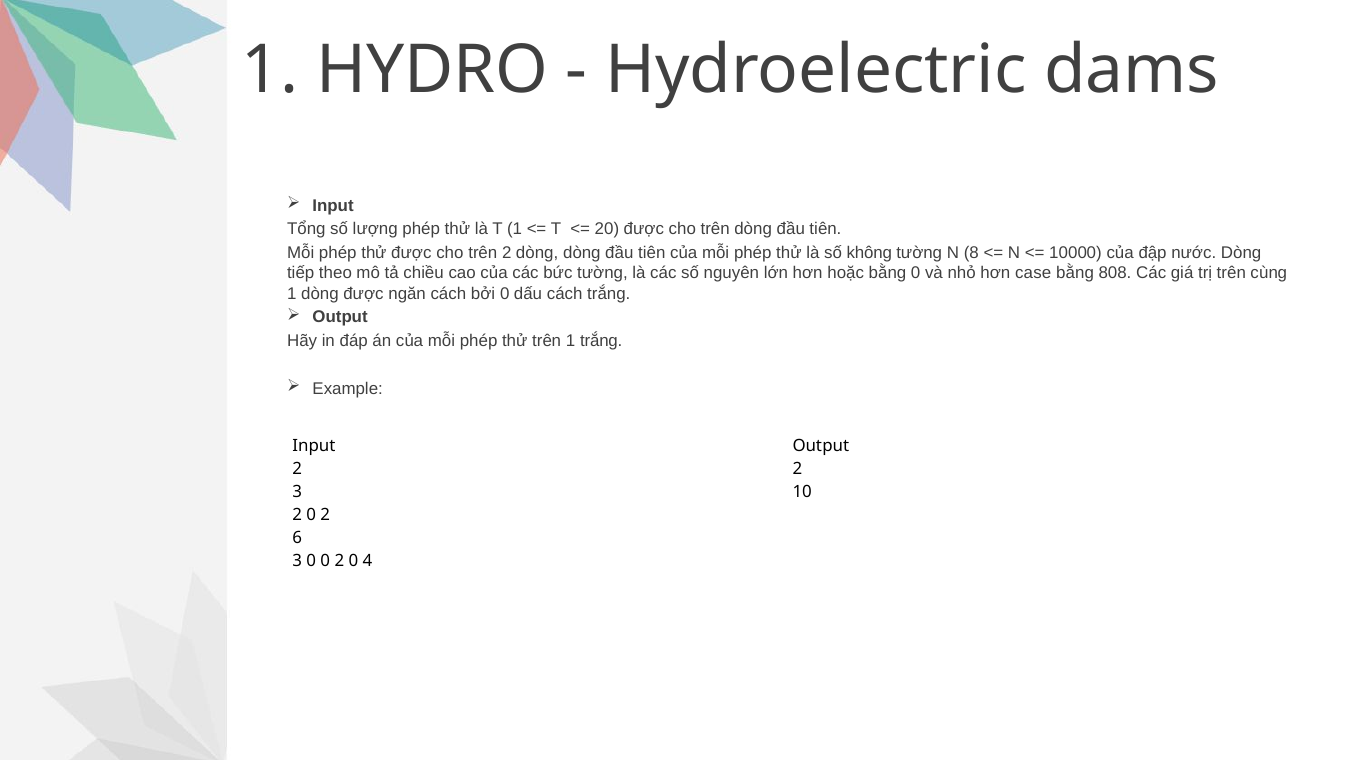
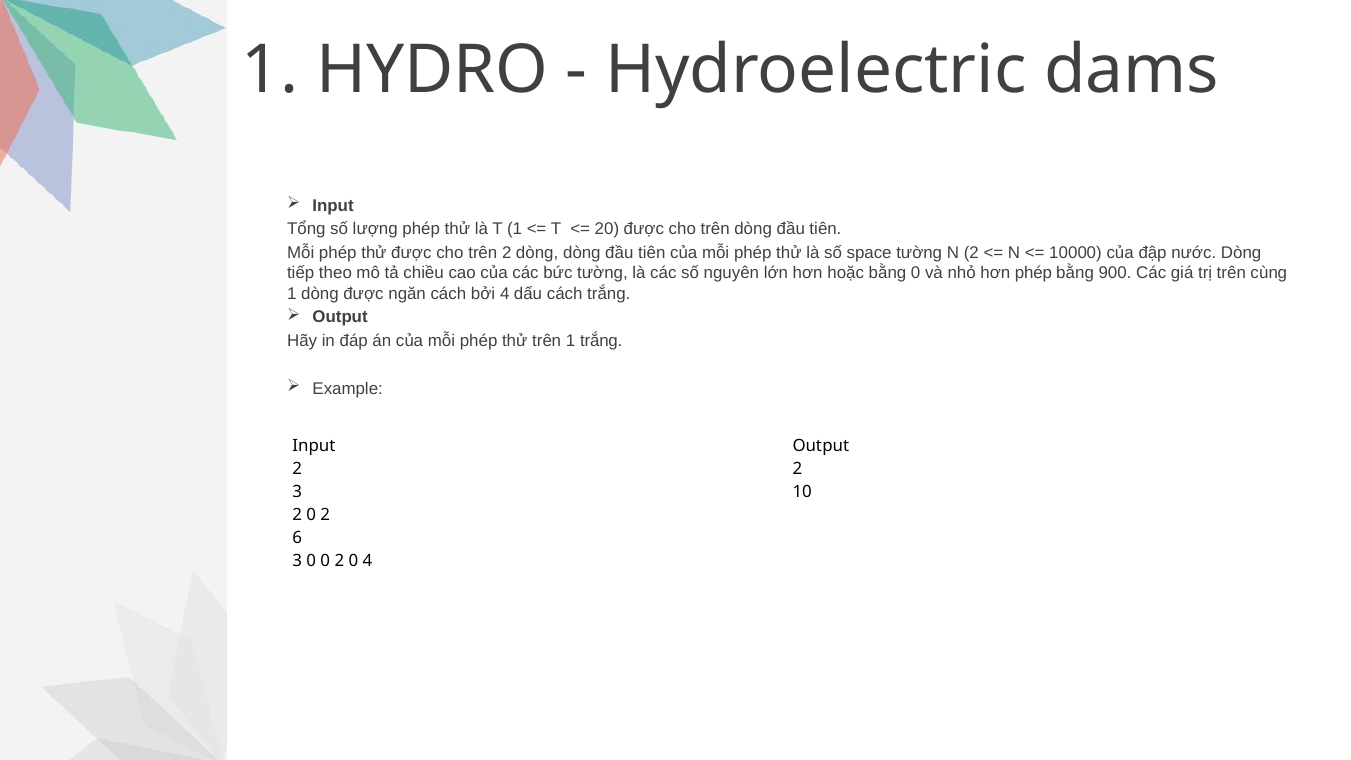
không: không -> space (869, 253)
N 8: 8 -> 2 (971, 253)
hơn case: case -> phép (1033, 273)
808: 808 -> 900 (1115, 273)
bởi 0: 0 -> 4 (505, 294)
